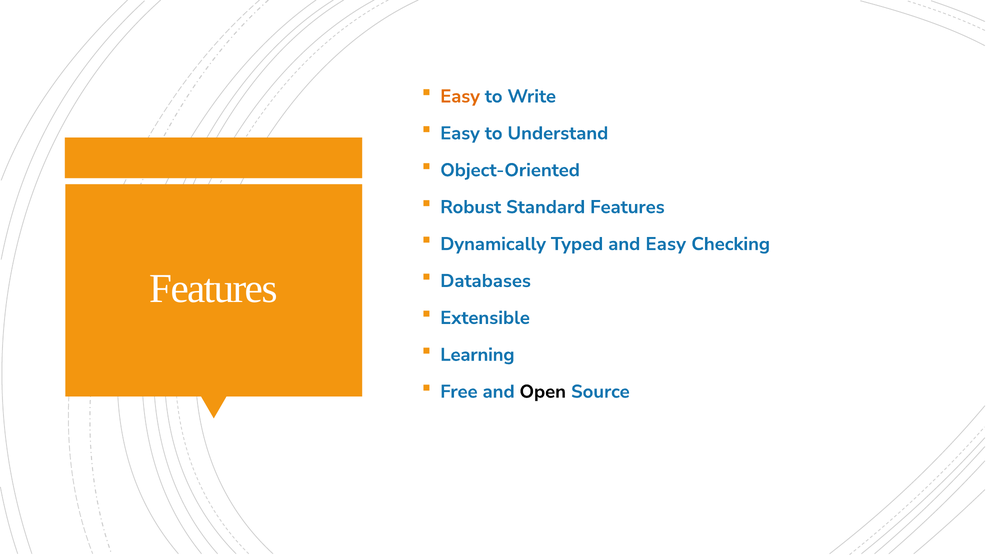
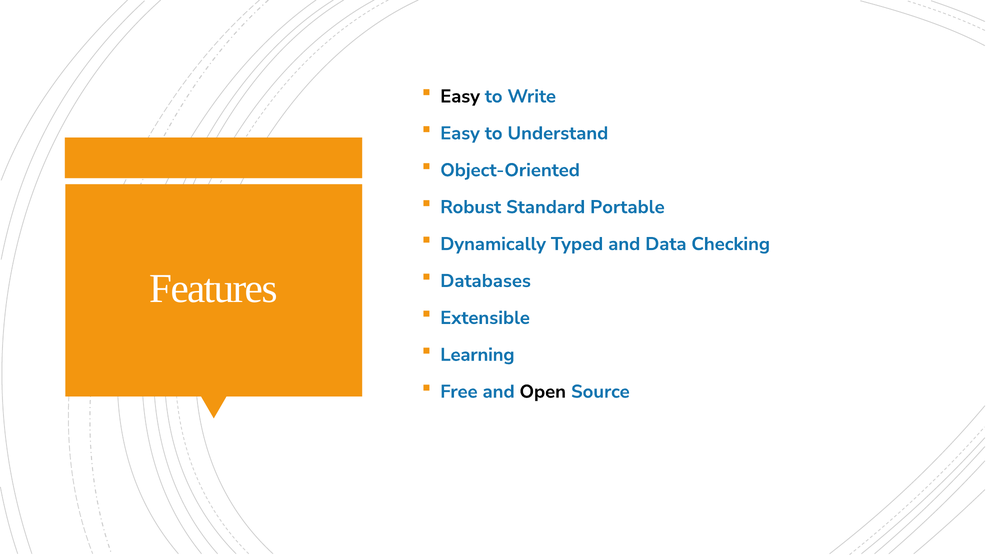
Easy colour: orange -> black (460, 96)
Standard Features: Features -> Portable (627, 207)
and Easy: Easy -> Data (666, 244)
